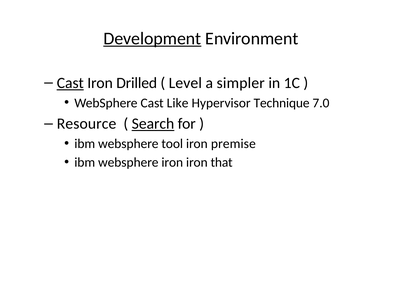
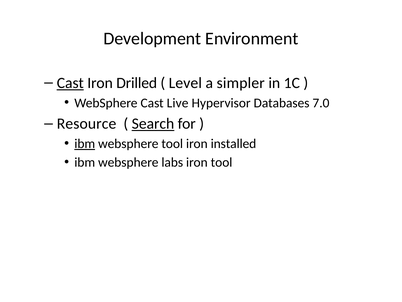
Development underline: present -> none (152, 38)
Like: Like -> Live (178, 103)
Technique: Technique -> Databases (282, 103)
ibm underline: none -> present (85, 143)
premise: premise -> installed (233, 143)
websphere iron: iron -> labs (172, 162)
iron that: that -> tool (222, 162)
